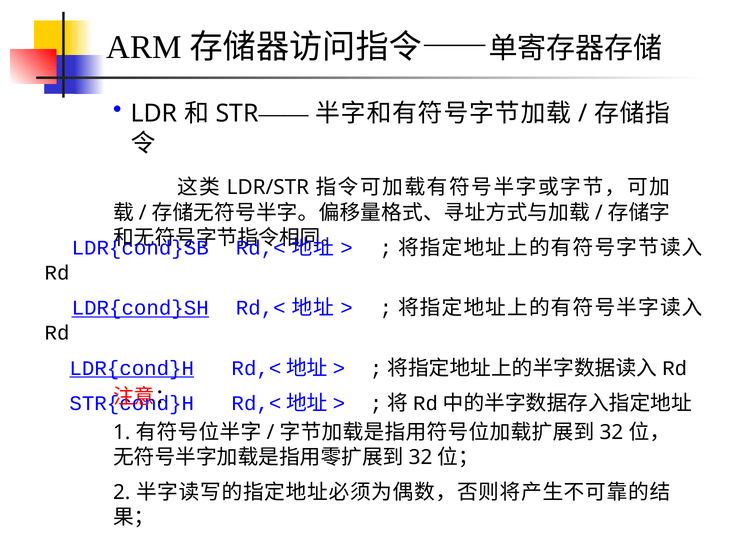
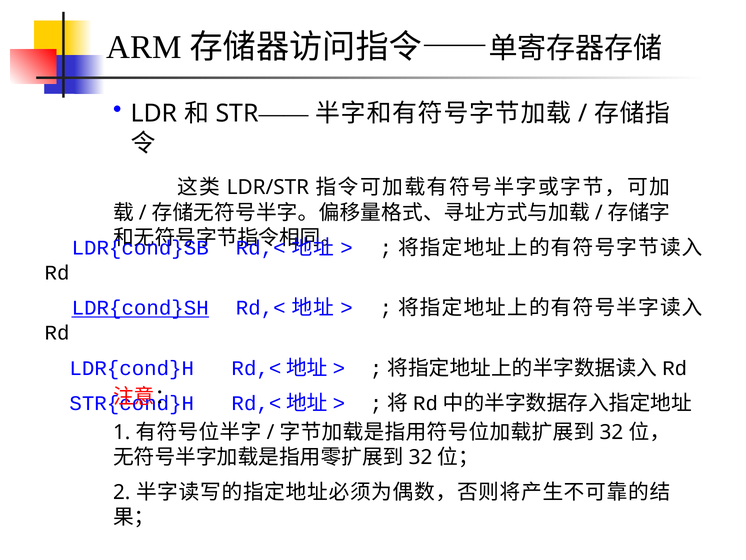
LDR{cond}H underline: present -> none (132, 368)
